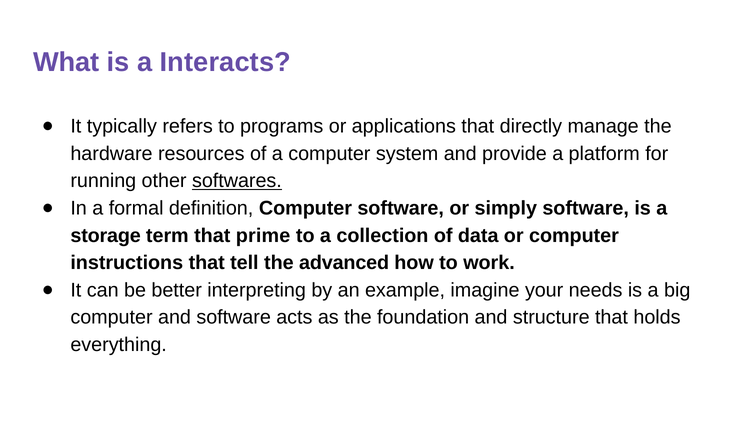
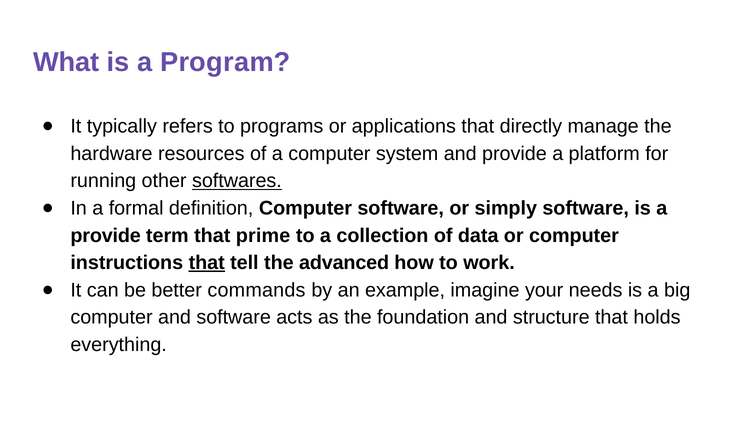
Interacts: Interacts -> Program (225, 62)
storage: storage -> provide (106, 235)
that underline: none -> present (207, 262)
interpreting: interpreting -> commands (256, 290)
